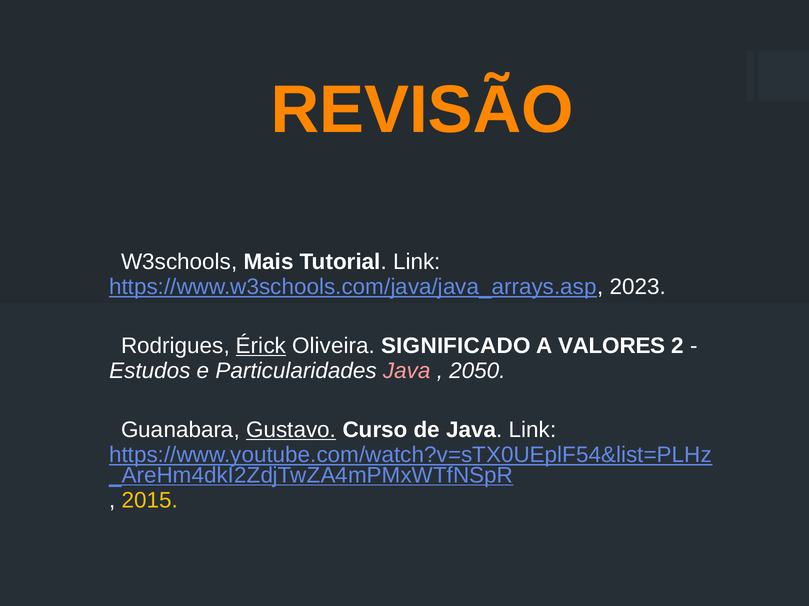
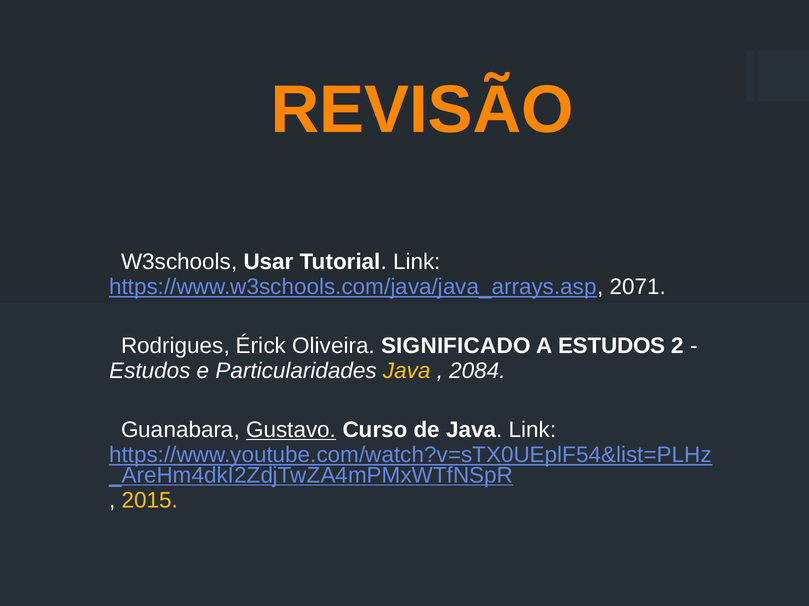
Mais: Mais -> Usar (269, 262)
2023: 2023 -> 2071 (638, 287)
Érick underline: present -> none (261, 346)
A VALORES: VALORES -> ESTUDOS (612, 346)
Java colour: pink -> yellow (407, 371)
2050: 2050 -> 2084 (477, 371)
